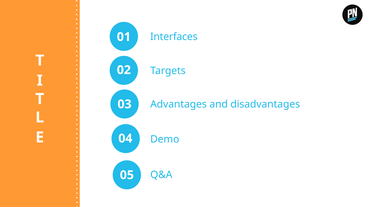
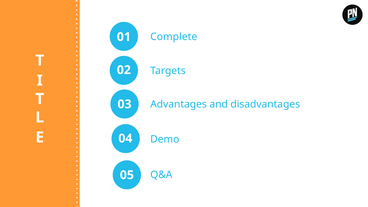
Interfaces: Interfaces -> Complete (174, 37)
